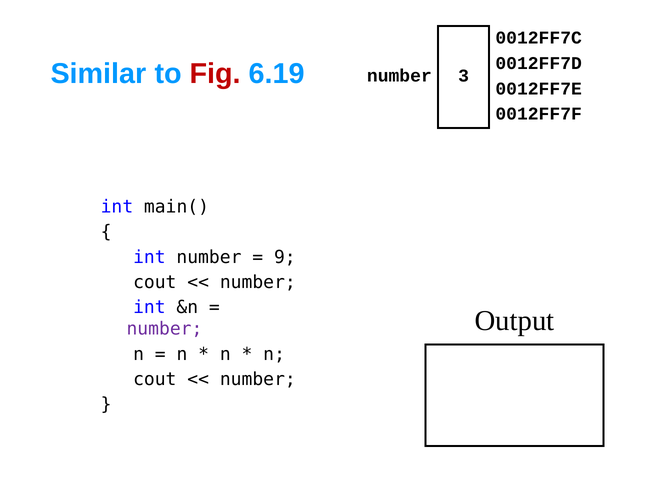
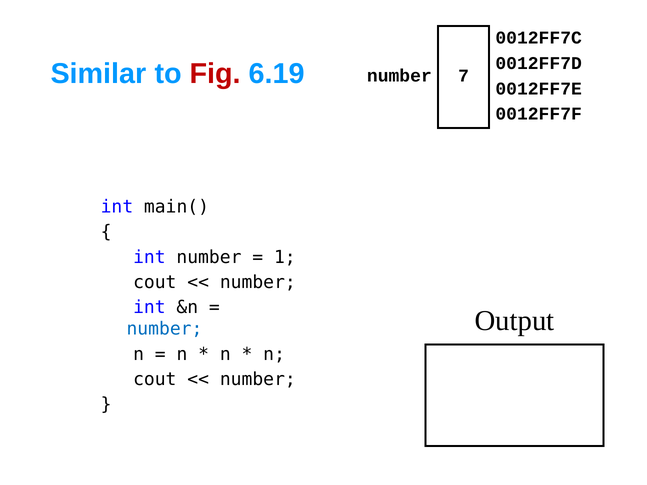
3: 3 -> 7 (464, 76)
9: 9 -> 1 (285, 257)
number colour: purple -> blue (164, 329)
